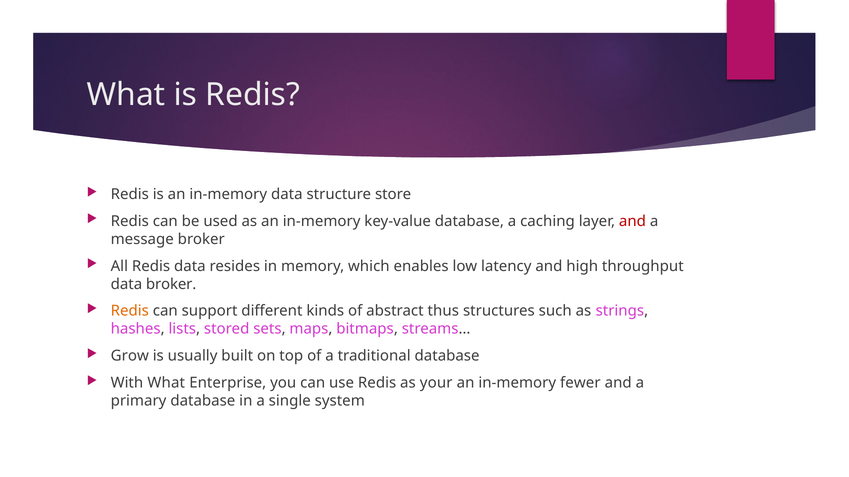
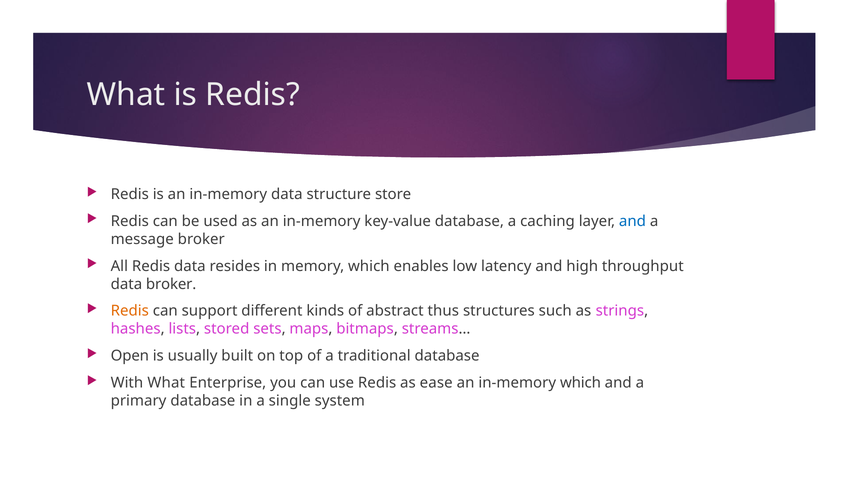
and colour: red -> blue (632, 221)
Grow: Grow -> Open (130, 356)
your: your -> ease (436, 383)
in-memory fewer: fewer -> which (580, 383)
